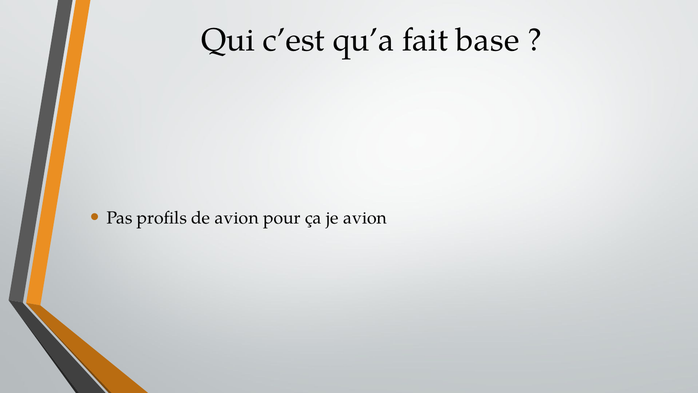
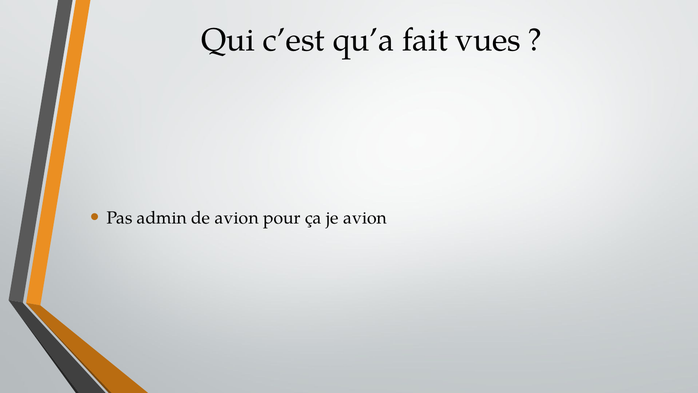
base: base -> vues (488, 40)
profils: profils -> admin (162, 218)
